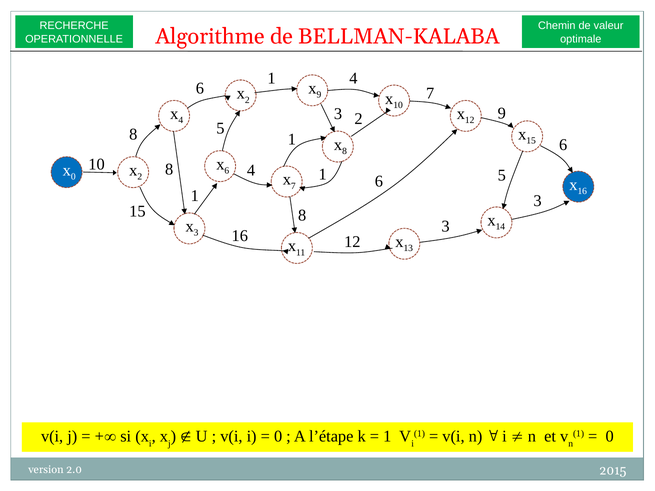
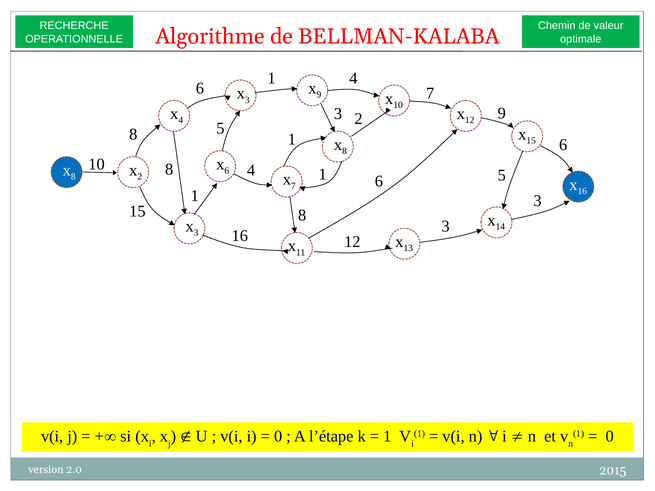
2: 2 -> 3 (247, 100)
0: 0 -> 8 (73, 177)
